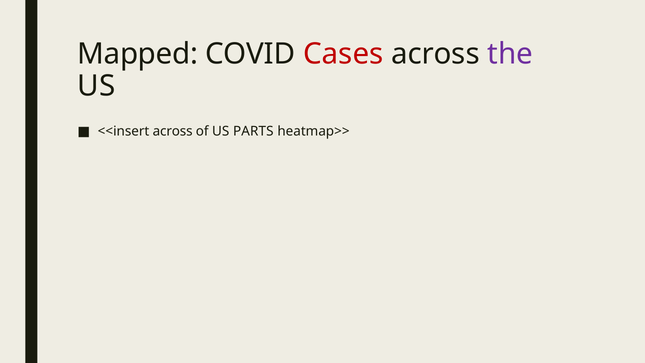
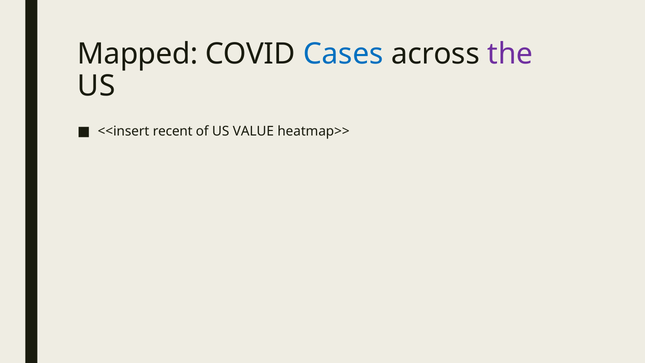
Cases colour: red -> blue (343, 54)
<<insert across: across -> recent (173, 131)
PARTS: PARTS -> VALUE (253, 131)
